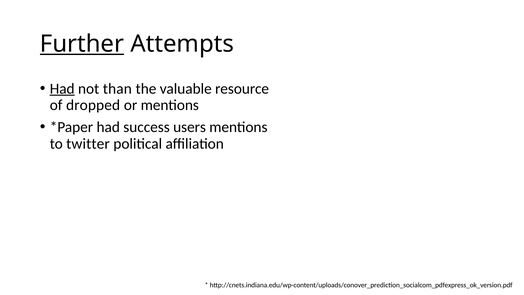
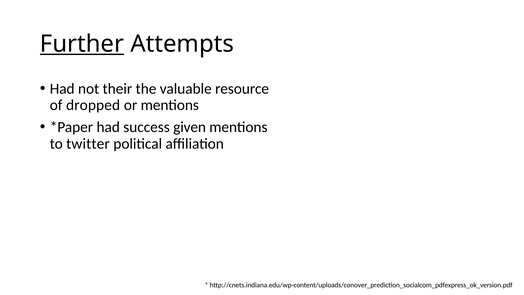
Had underline: present -> none (62, 89)
than: than -> their (117, 89)
users: users -> given (190, 127)
